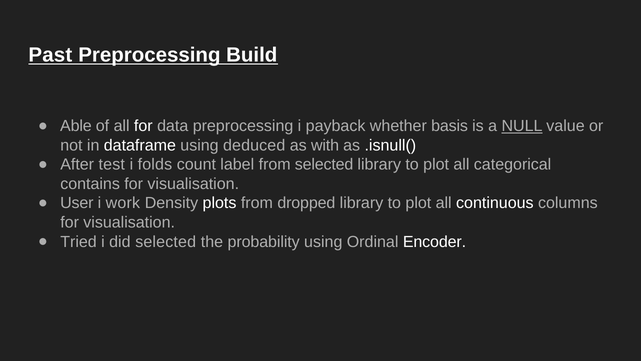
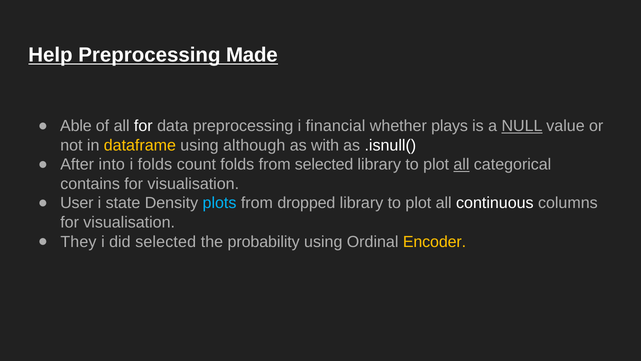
Past: Past -> Help (50, 55)
Build: Build -> Made (252, 55)
payback: payback -> financial (336, 126)
basis: basis -> plays (450, 126)
dataframe colour: white -> yellow (140, 145)
deduced: deduced -> although (254, 145)
test: test -> into (112, 165)
count label: label -> folds (237, 165)
all underline: none -> present (461, 165)
work: work -> state (123, 203)
plots colour: white -> light blue (220, 203)
Tried: Tried -> They (78, 241)
Encoder colour: white -> yellow (435, 241)
